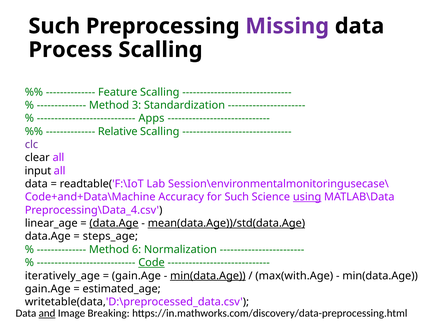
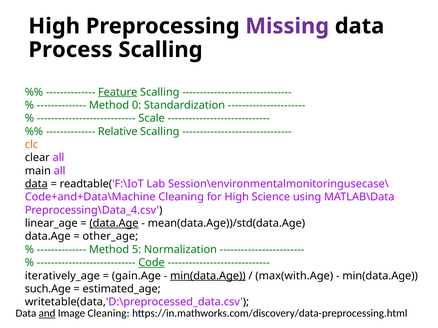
Such: Such -> High (54, 26)
Feature underline: none -> present (118, 92)
3: 3 -> 0 (137, 105)
Apps: Apps -> Scale (152, 118)
clc colour: purple -> orange (32, 145)
input: input -> main (38, 171)
data underline: none -> present (36, 184)
Accuracy: Accuracy -> Cleaning (181, 197)
for Such: Such -> High (237, 197)
using underline: present -> none (307, 197)
mean(data.Age))/std(data.Age underline: present -> none (226, 224)
steps_age: steps_age -> other_age (110, 237)
6: 6 -> 5 (137, 250)
gain.Age: gain.Age -> such.Age (48, 289)
Image Breaking: Breaking -> Cleaning (109, 314)
